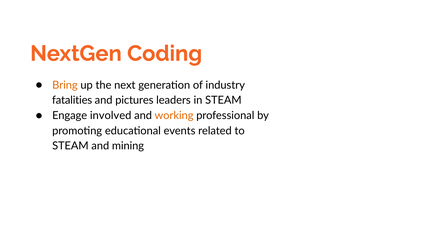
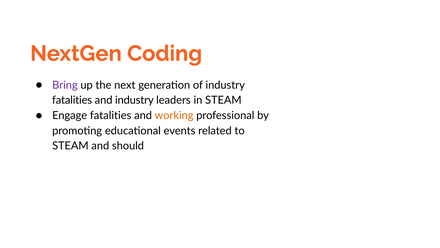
Bring colour: orange -> purple (65, 85)
and pictures: pictures -> industry (134, 100)
Engage involved: involved -> fatalities (111, 115)
mining: mining -> should (128, 146)
